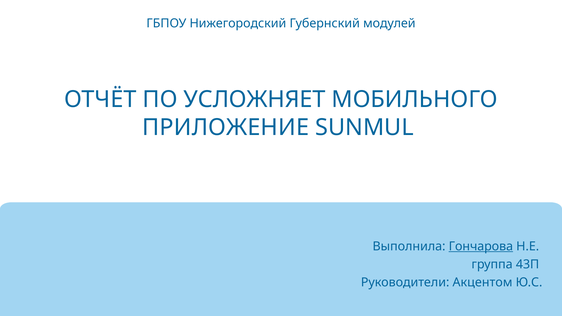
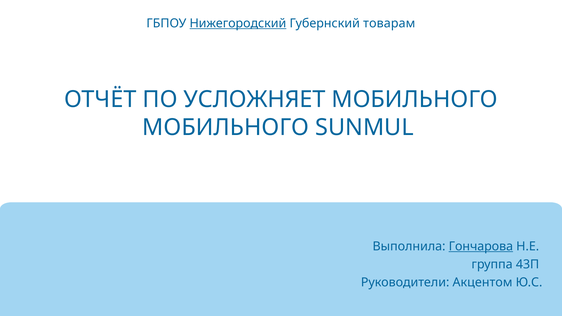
Нижегородский underline: none -> present (238, 23)
модулей: модулей -> товарам (389, 23)
ПРИЛОЖЕНИЕ: ПРИЛОЖЕНИЕ -> МОБИЛЬНОГО (226, 128)
